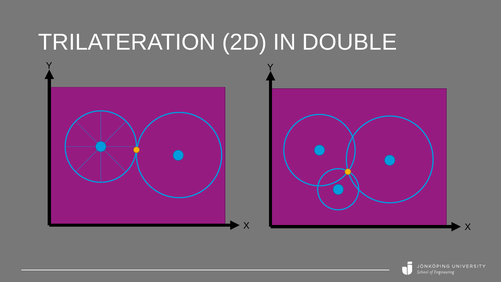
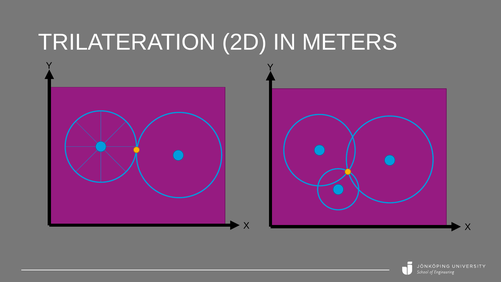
DOUBLE: DOUBLE -> METERS (350, 42)
